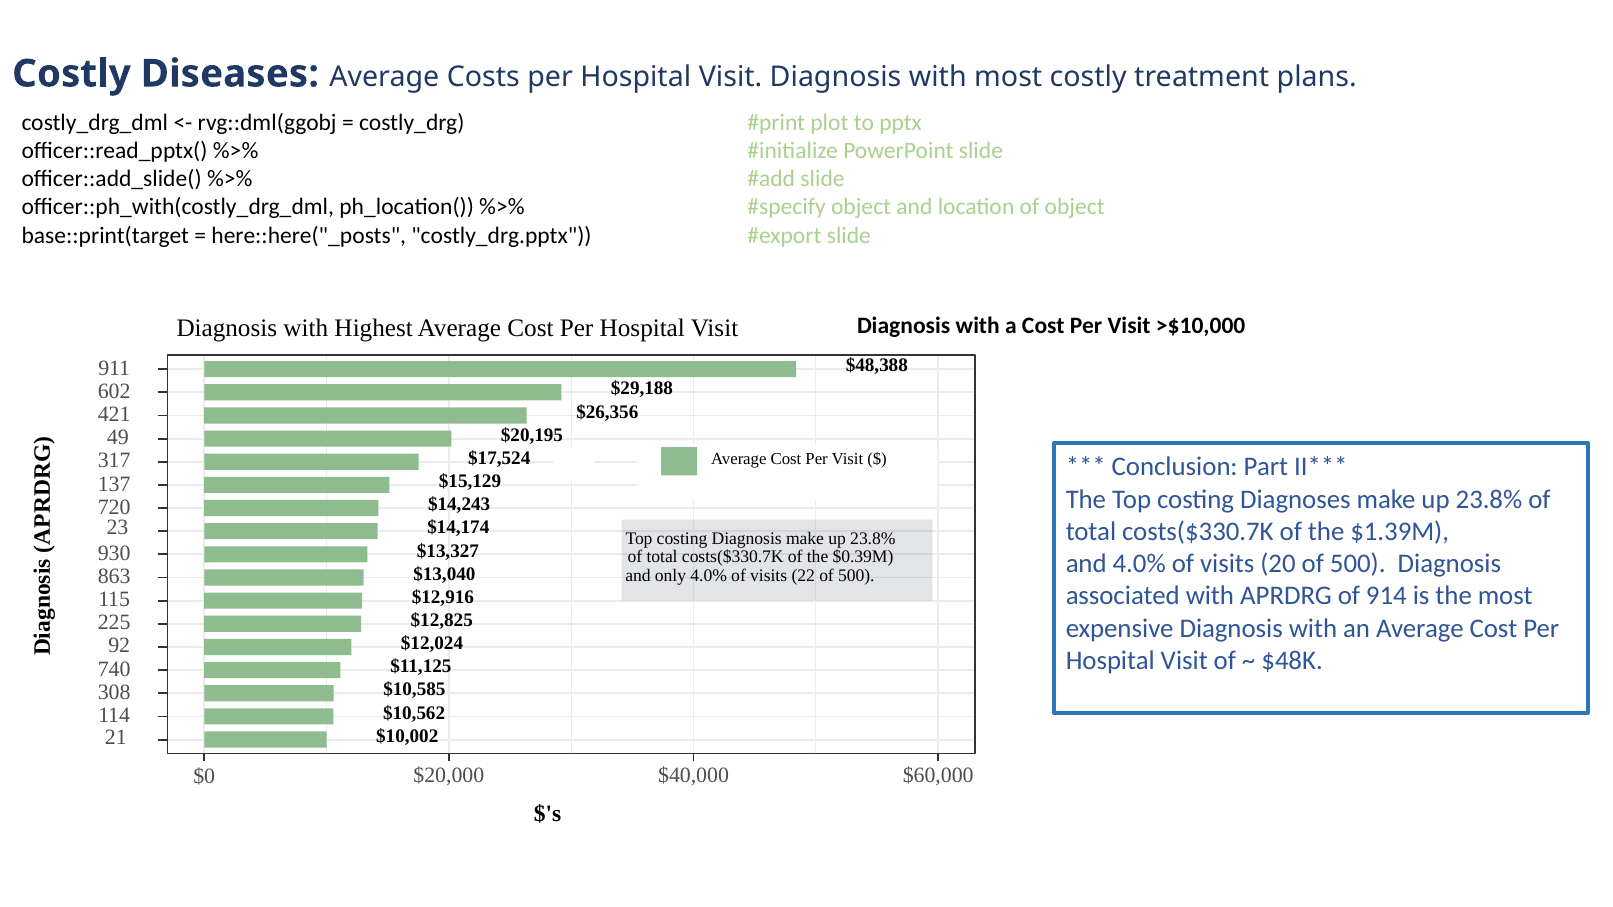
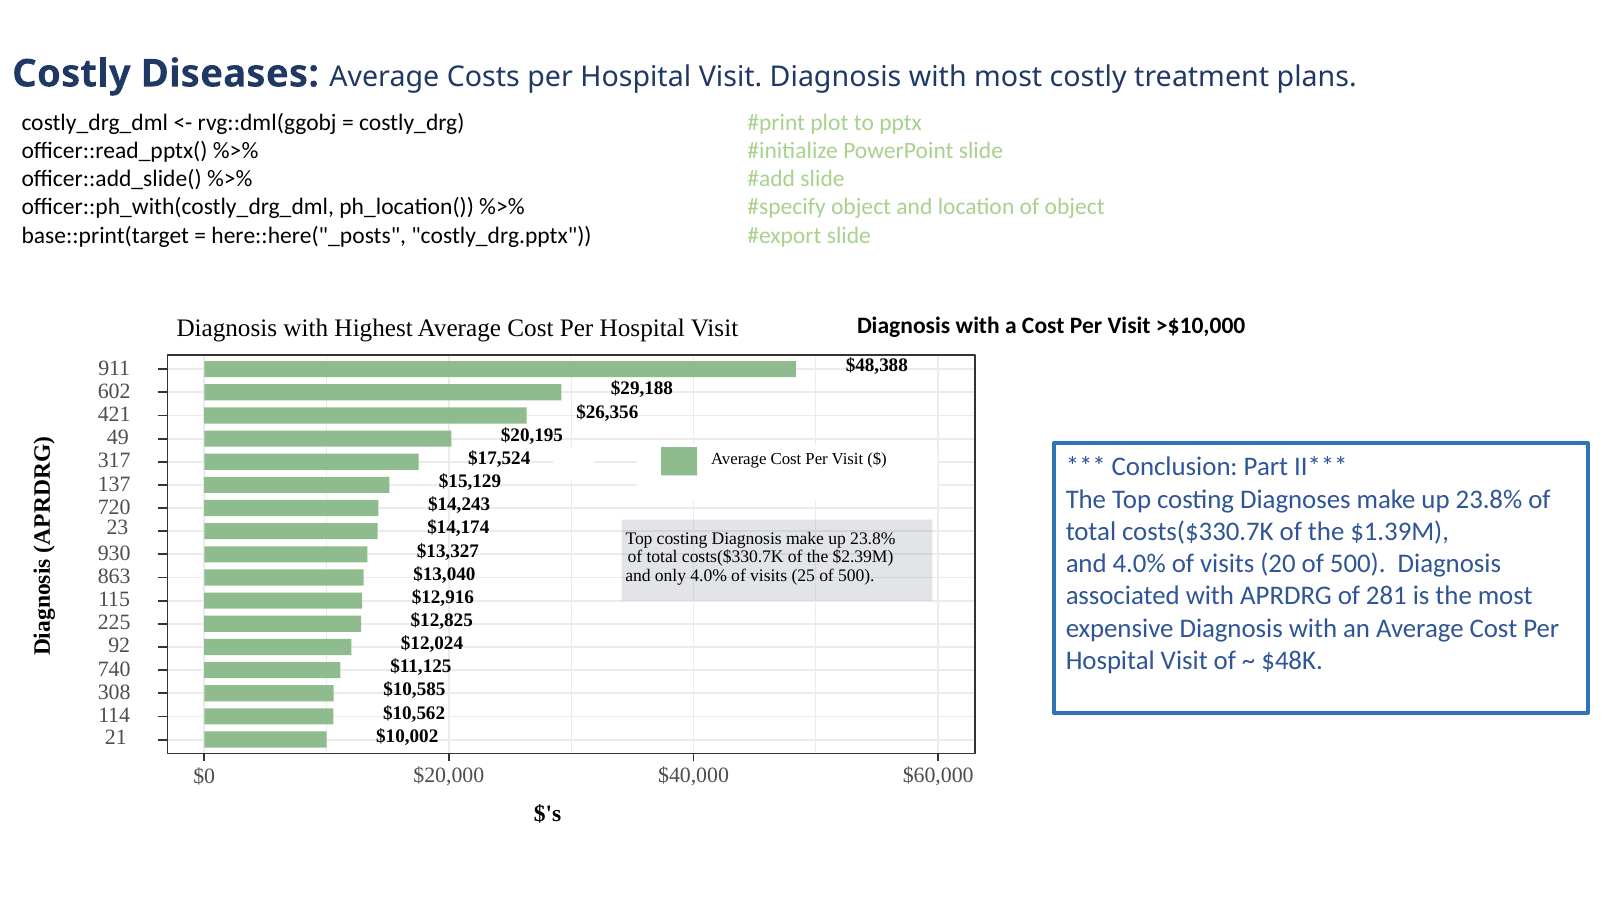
$0.39M: $0.39M -> $2.39M (863, 557)
22: 22 -> 25 (803, 576)
914: 914 -> 281 (1386, 596)
